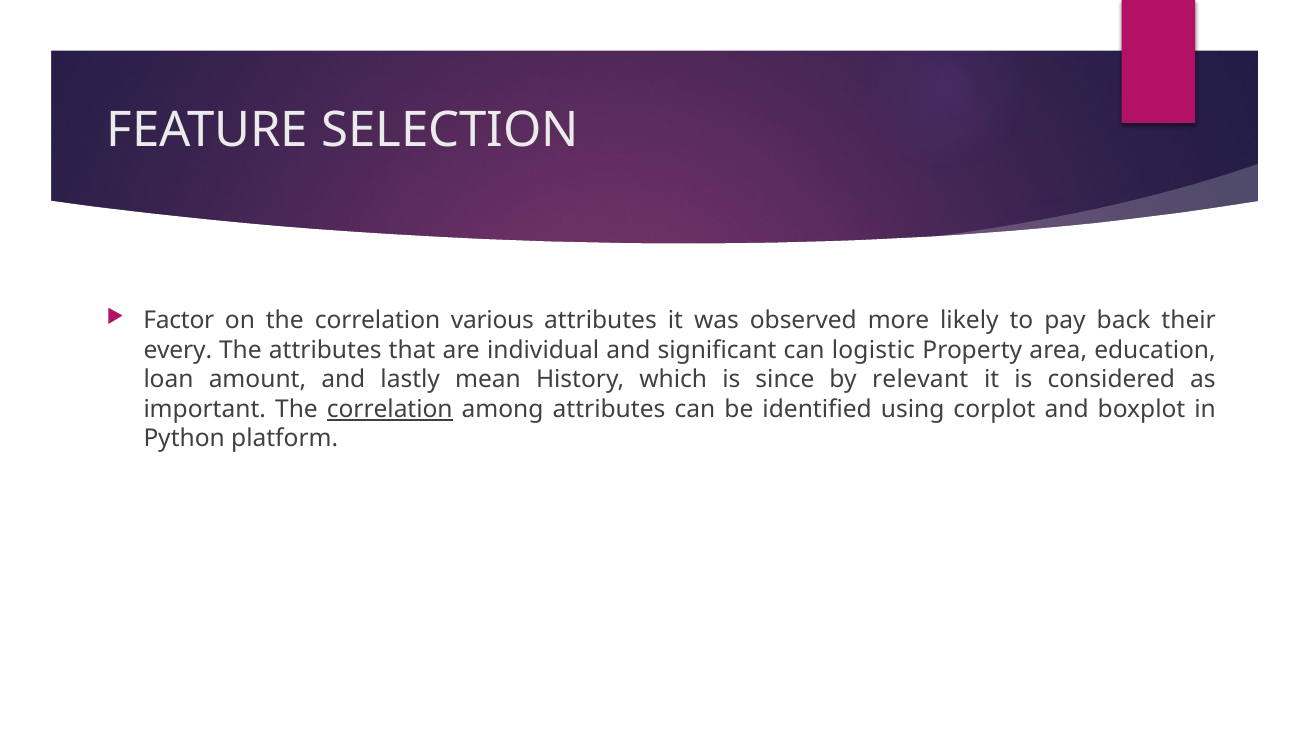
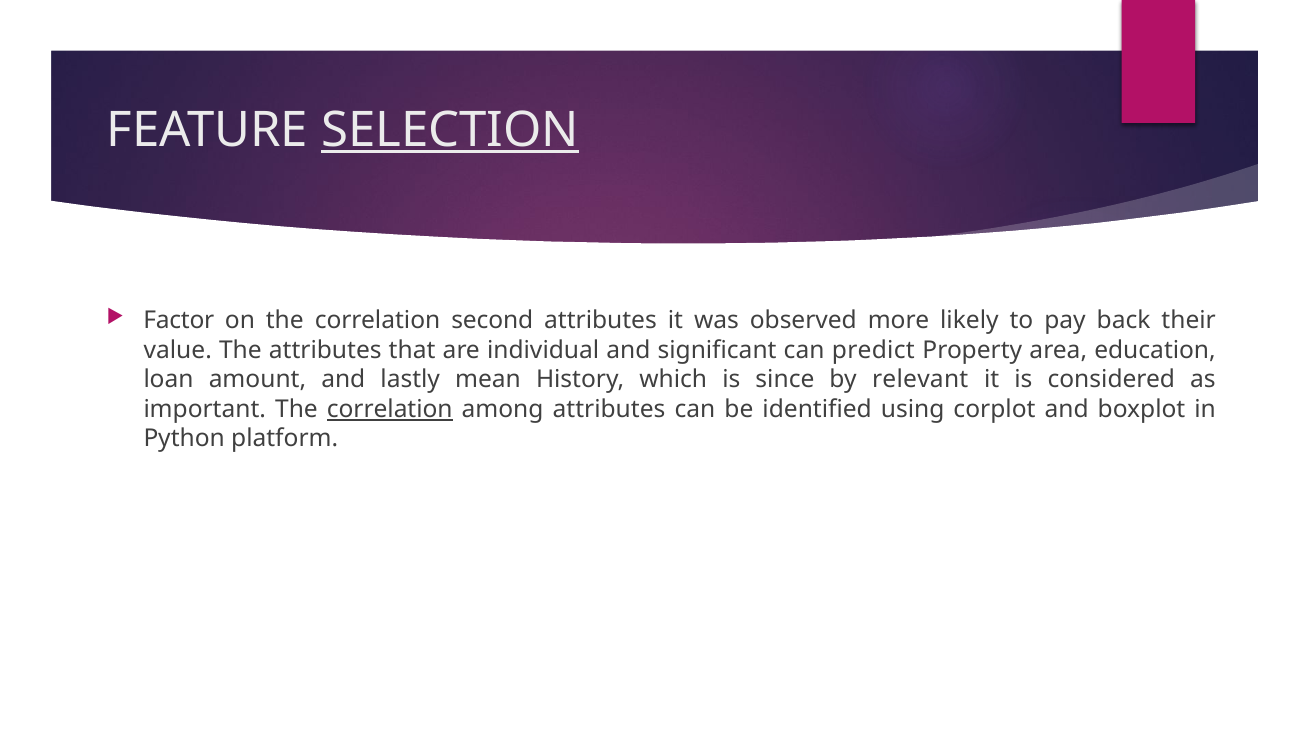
SELECTION underline: none -> present (450, 130)
various: various -> second (492, 321)
every: every -> value (178, 350)
logistic: logistic -> predict (873, 350)
